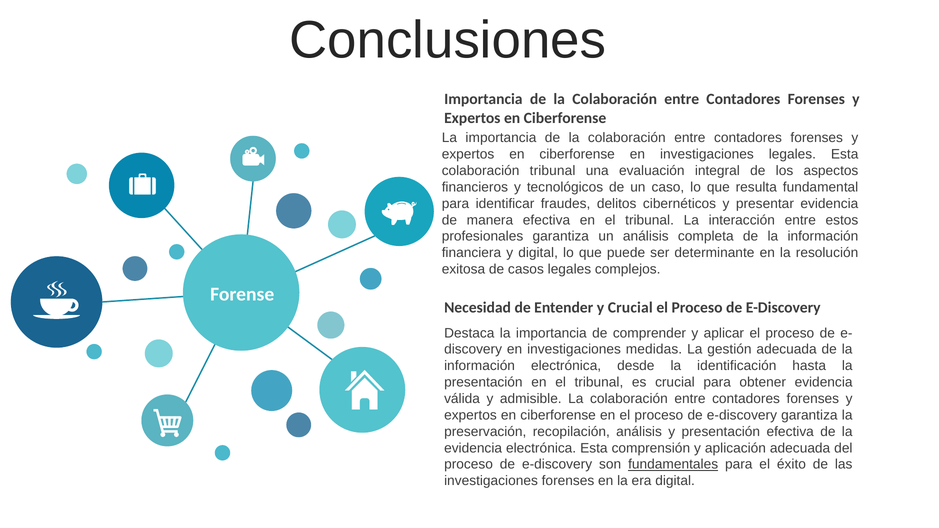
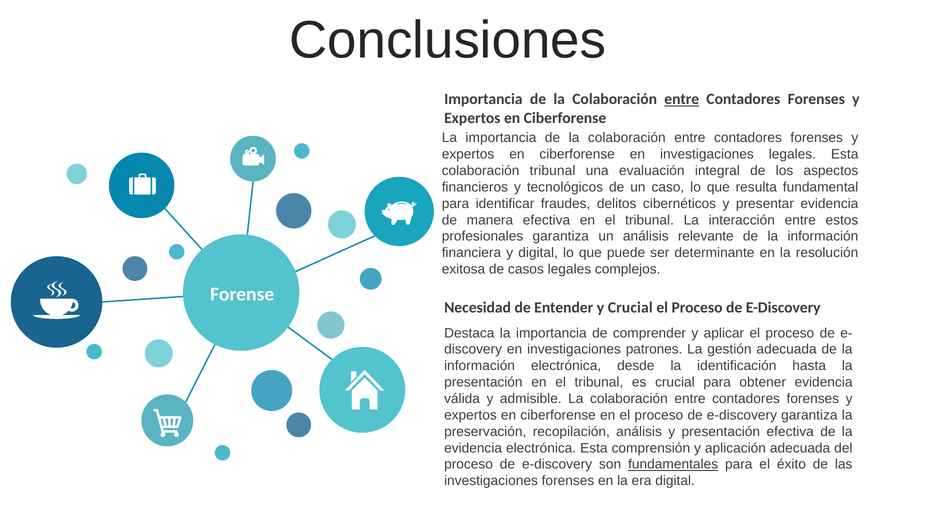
entre underline: none -> present (682, 99)
completa: completa -> relevante (706, 237)
medidas: medidas -> patrones (654, 350)
